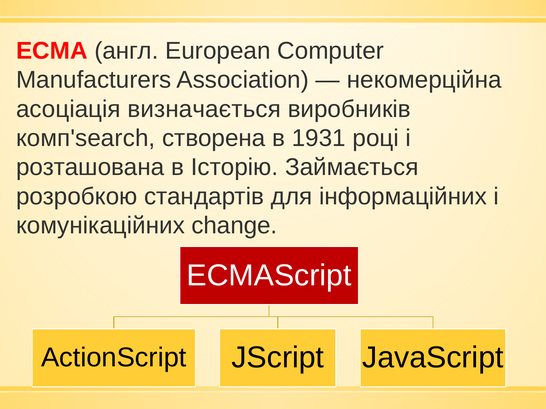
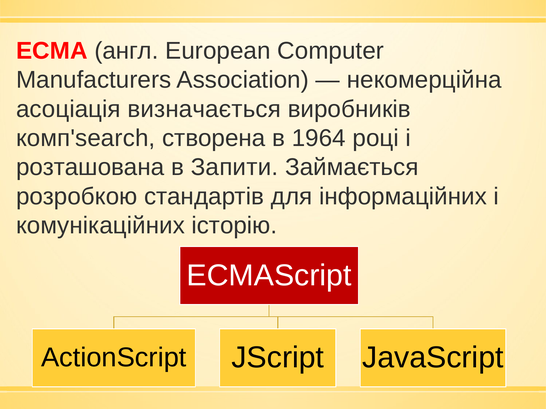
1931: 1931 -> 1964 (319, 138)
Історію: Історію -> Запити (234, 167)
change: change -> історію (234, 226)
